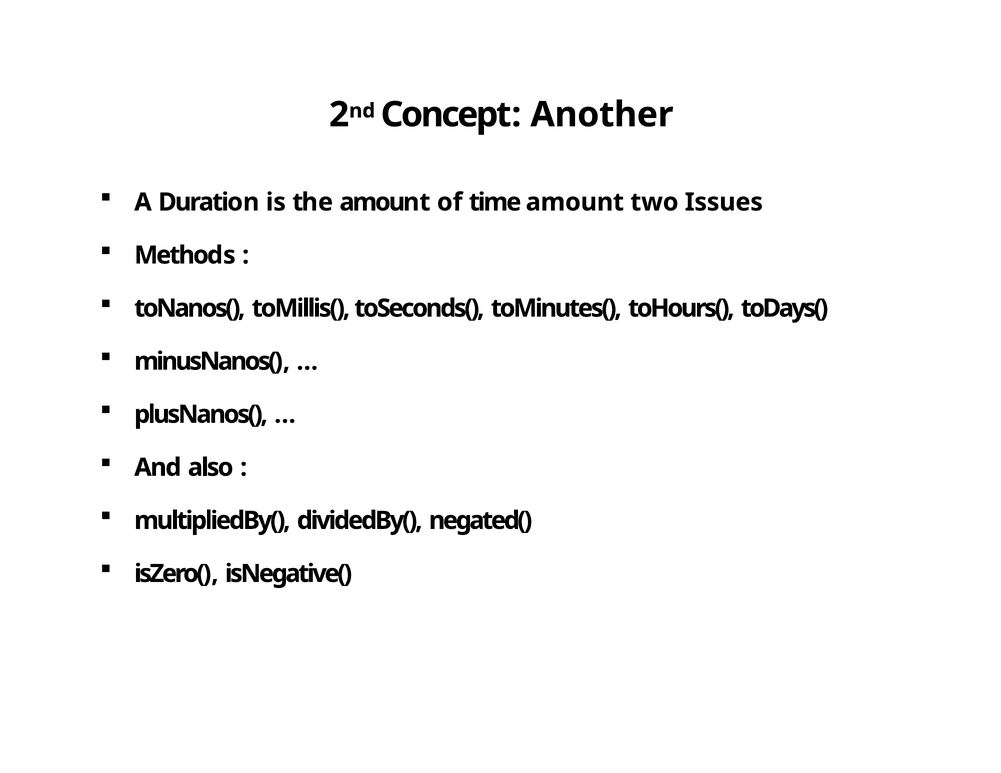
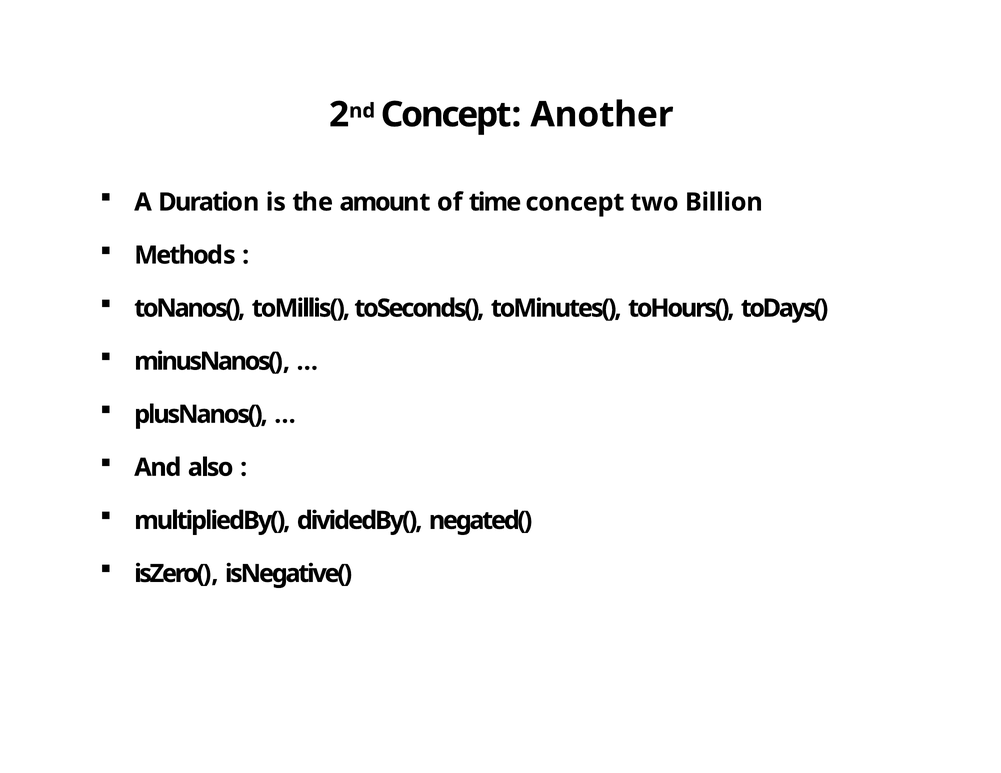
time amount: amount -> concept (575, 202)
Issues: Issues -> Billion (724, 202)
